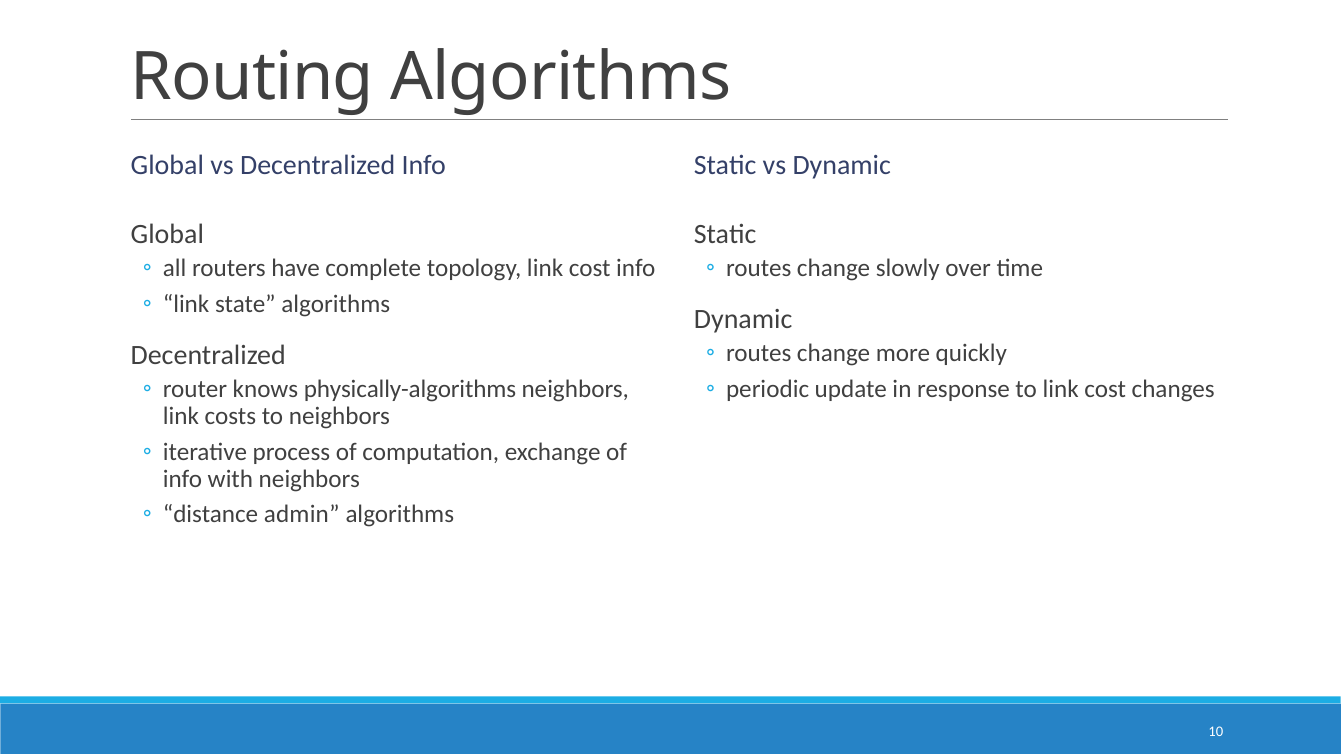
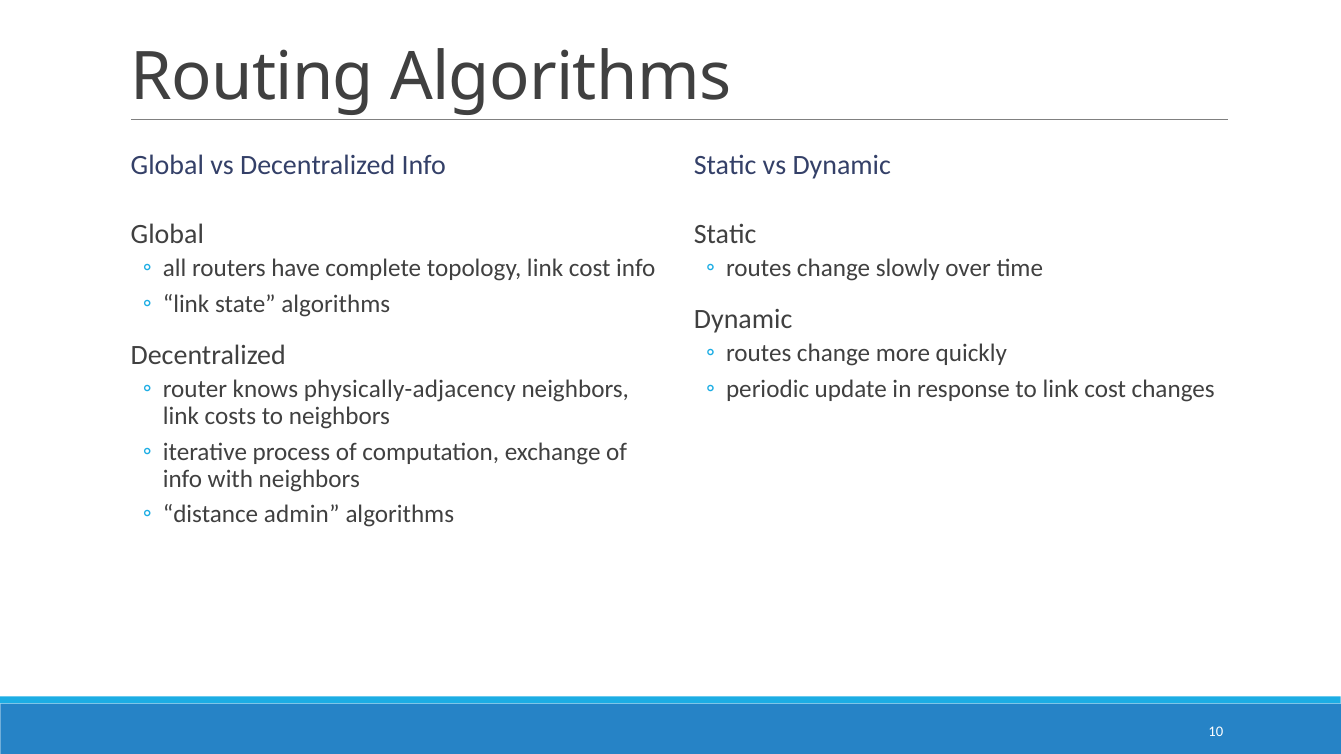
physically-algorithms: physically-algorithms -> physically-adjacency (410, 389)
